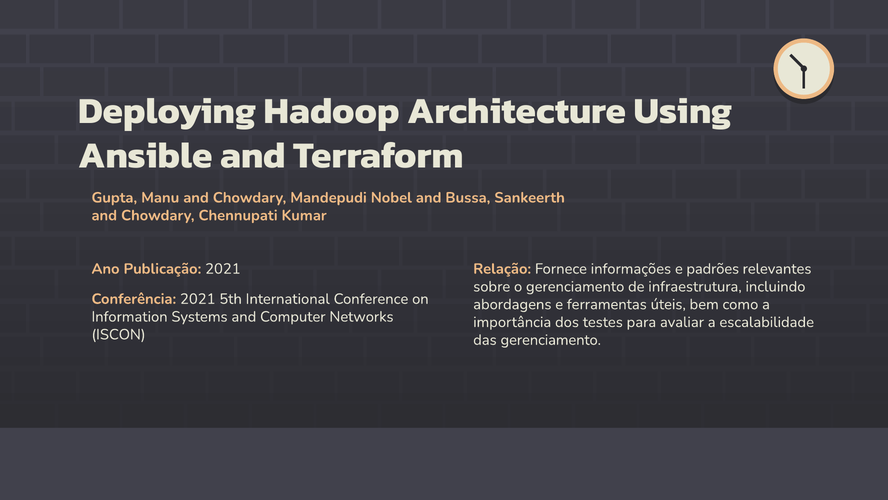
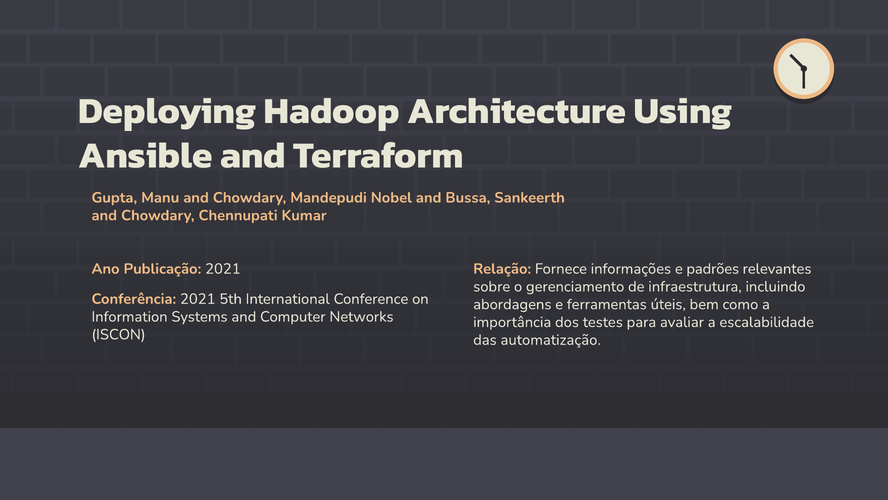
das gerenciamento: gerenciamento -> automatização (551, 340)
